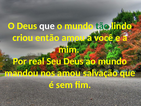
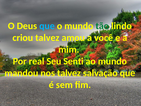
que colour: white -> light blue (47, 26)
criou então: então -> talvez (47, 38)
Seu Deus: Deus -> Senti (74, 61)
nos amou: amou -> talvez (69, 73)
